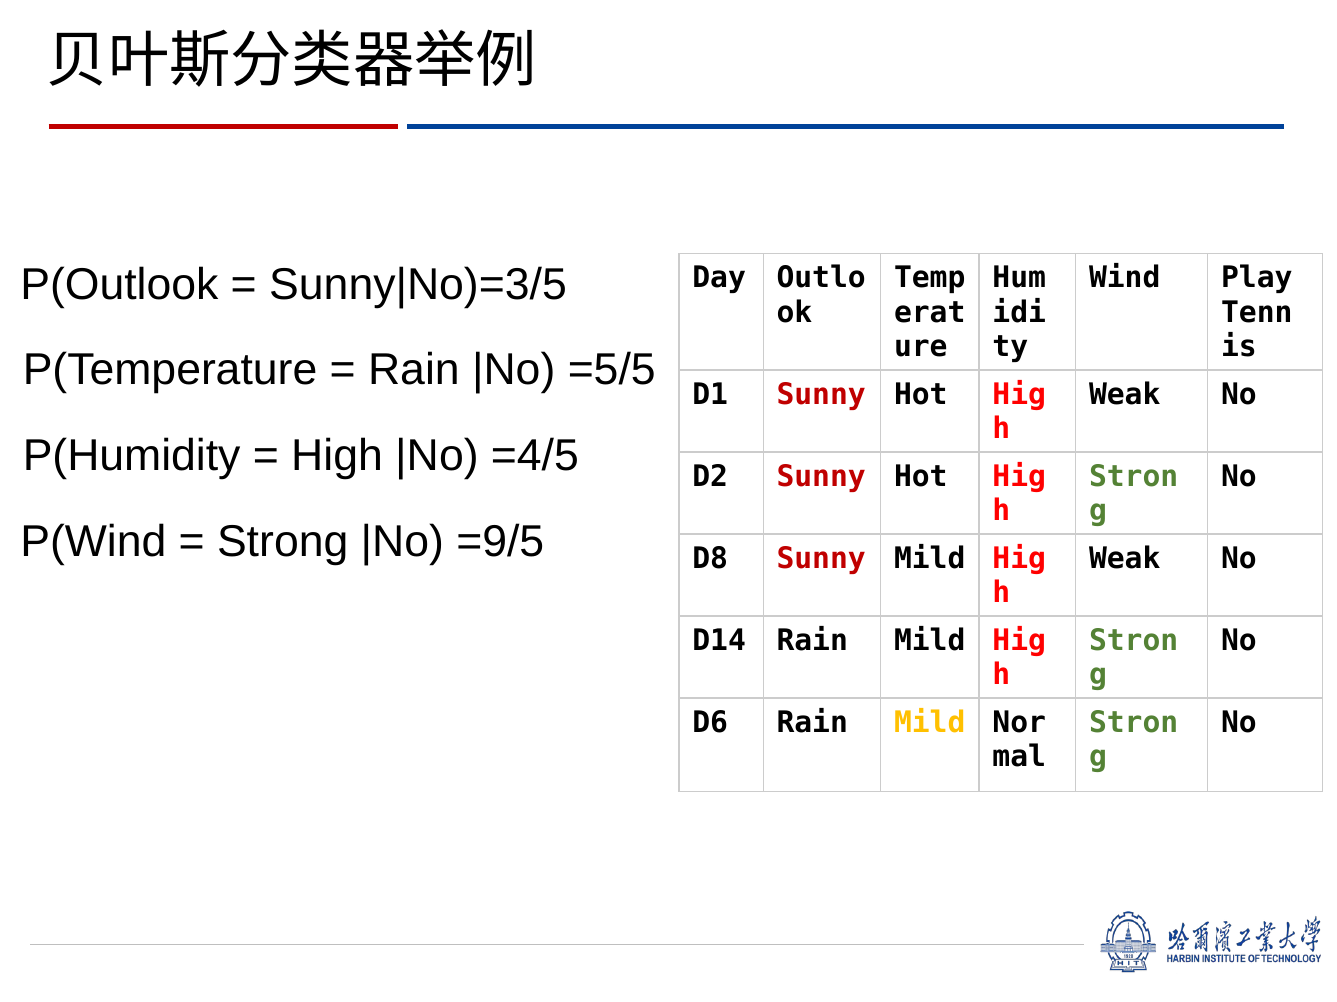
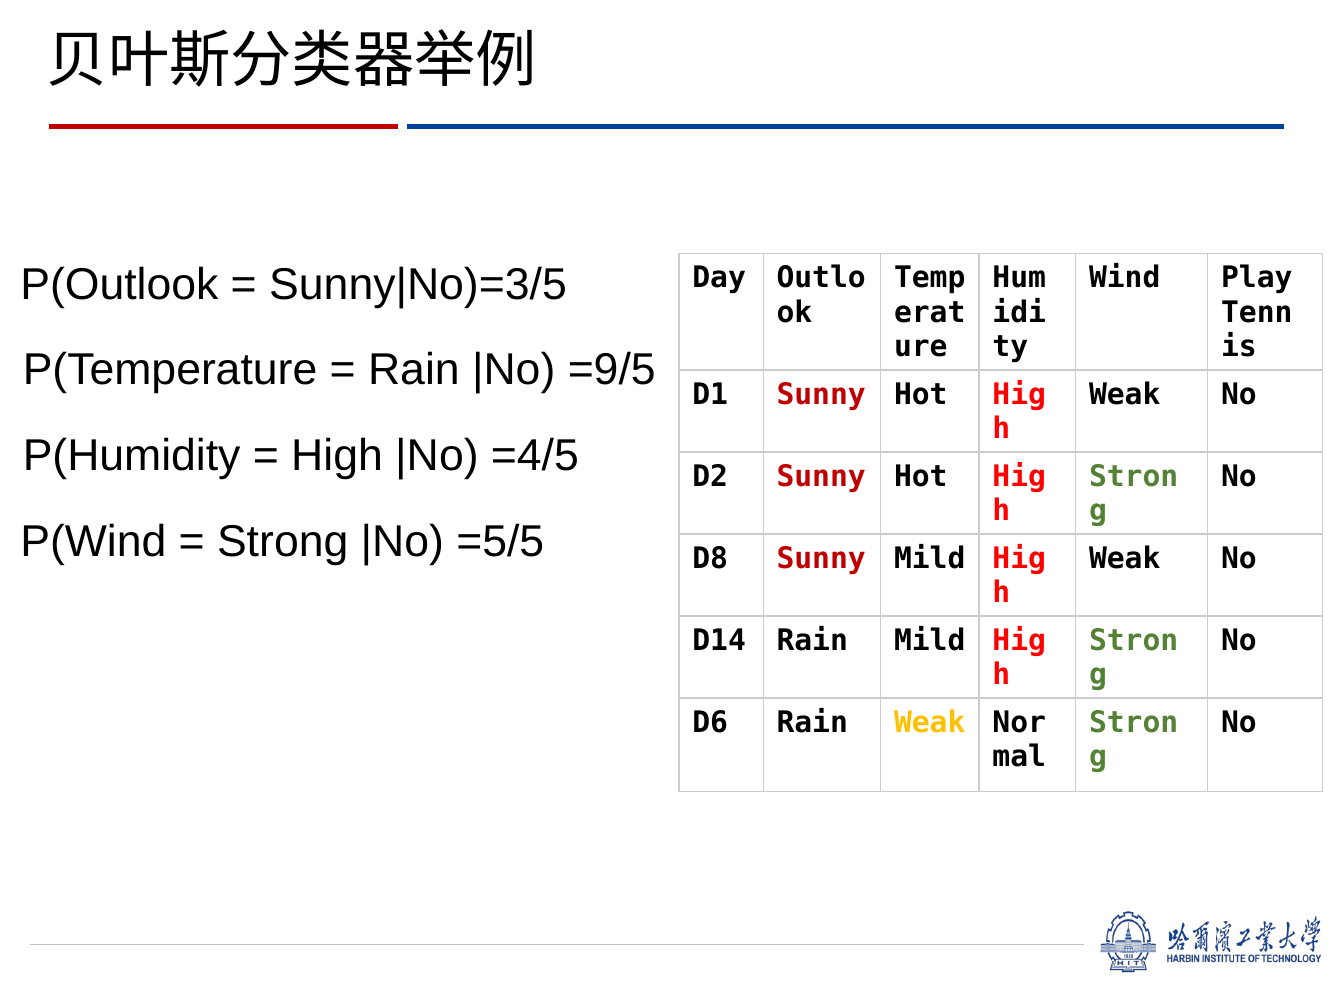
=5/5: =5/5 -> =9/5 (612, 370)
=9/5: =9/5 -> =5/5 (500, 542)
D6 Rain Mild: Mild -> Weak (930, 723)
